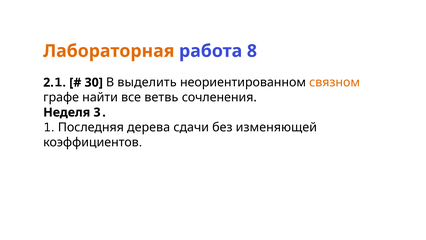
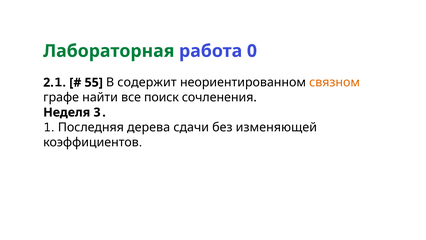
Лабораторная colour: orange -> green (109, 51)
8: 8 -> 0 (252, 51)
30: 30 -> 55 (94, 82)
выделить: выделить -> содержит (147, 82)
ветвь: ветвь -> поиск (161, 97)
